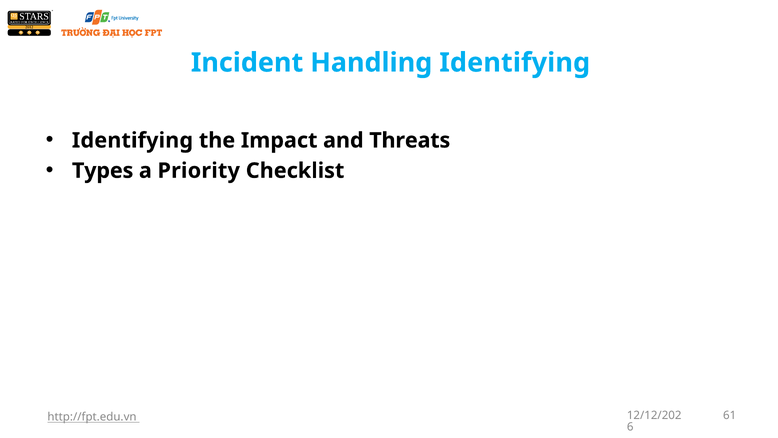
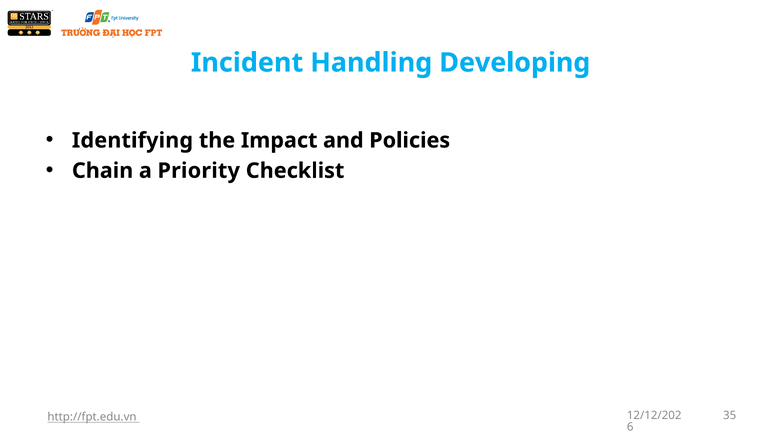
Handling Identifying: Identifying -> Developing (515, 63)
Threats: Threats -> Policies (410, 140)
Types: Types -> Chain (103, 171)
61: 61 -> 35 (730, 415)
